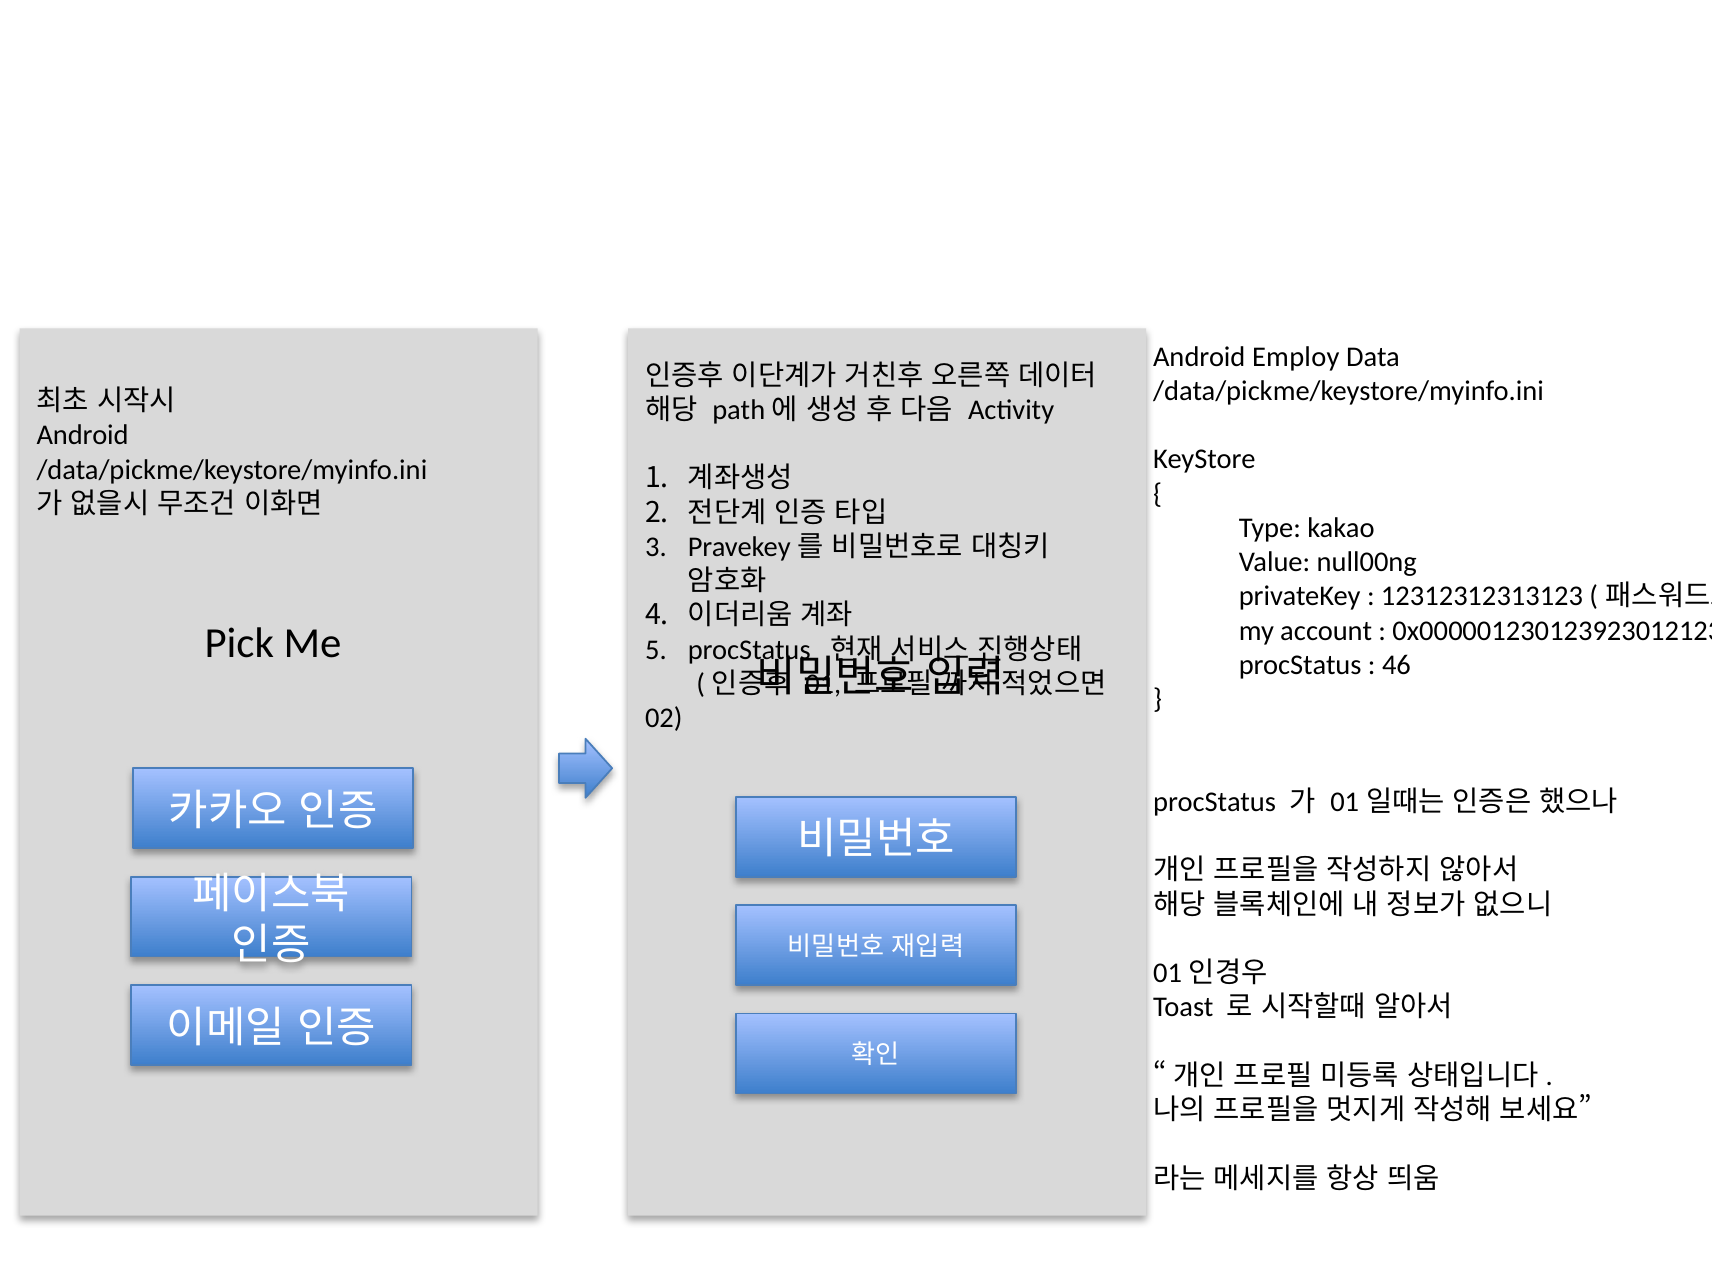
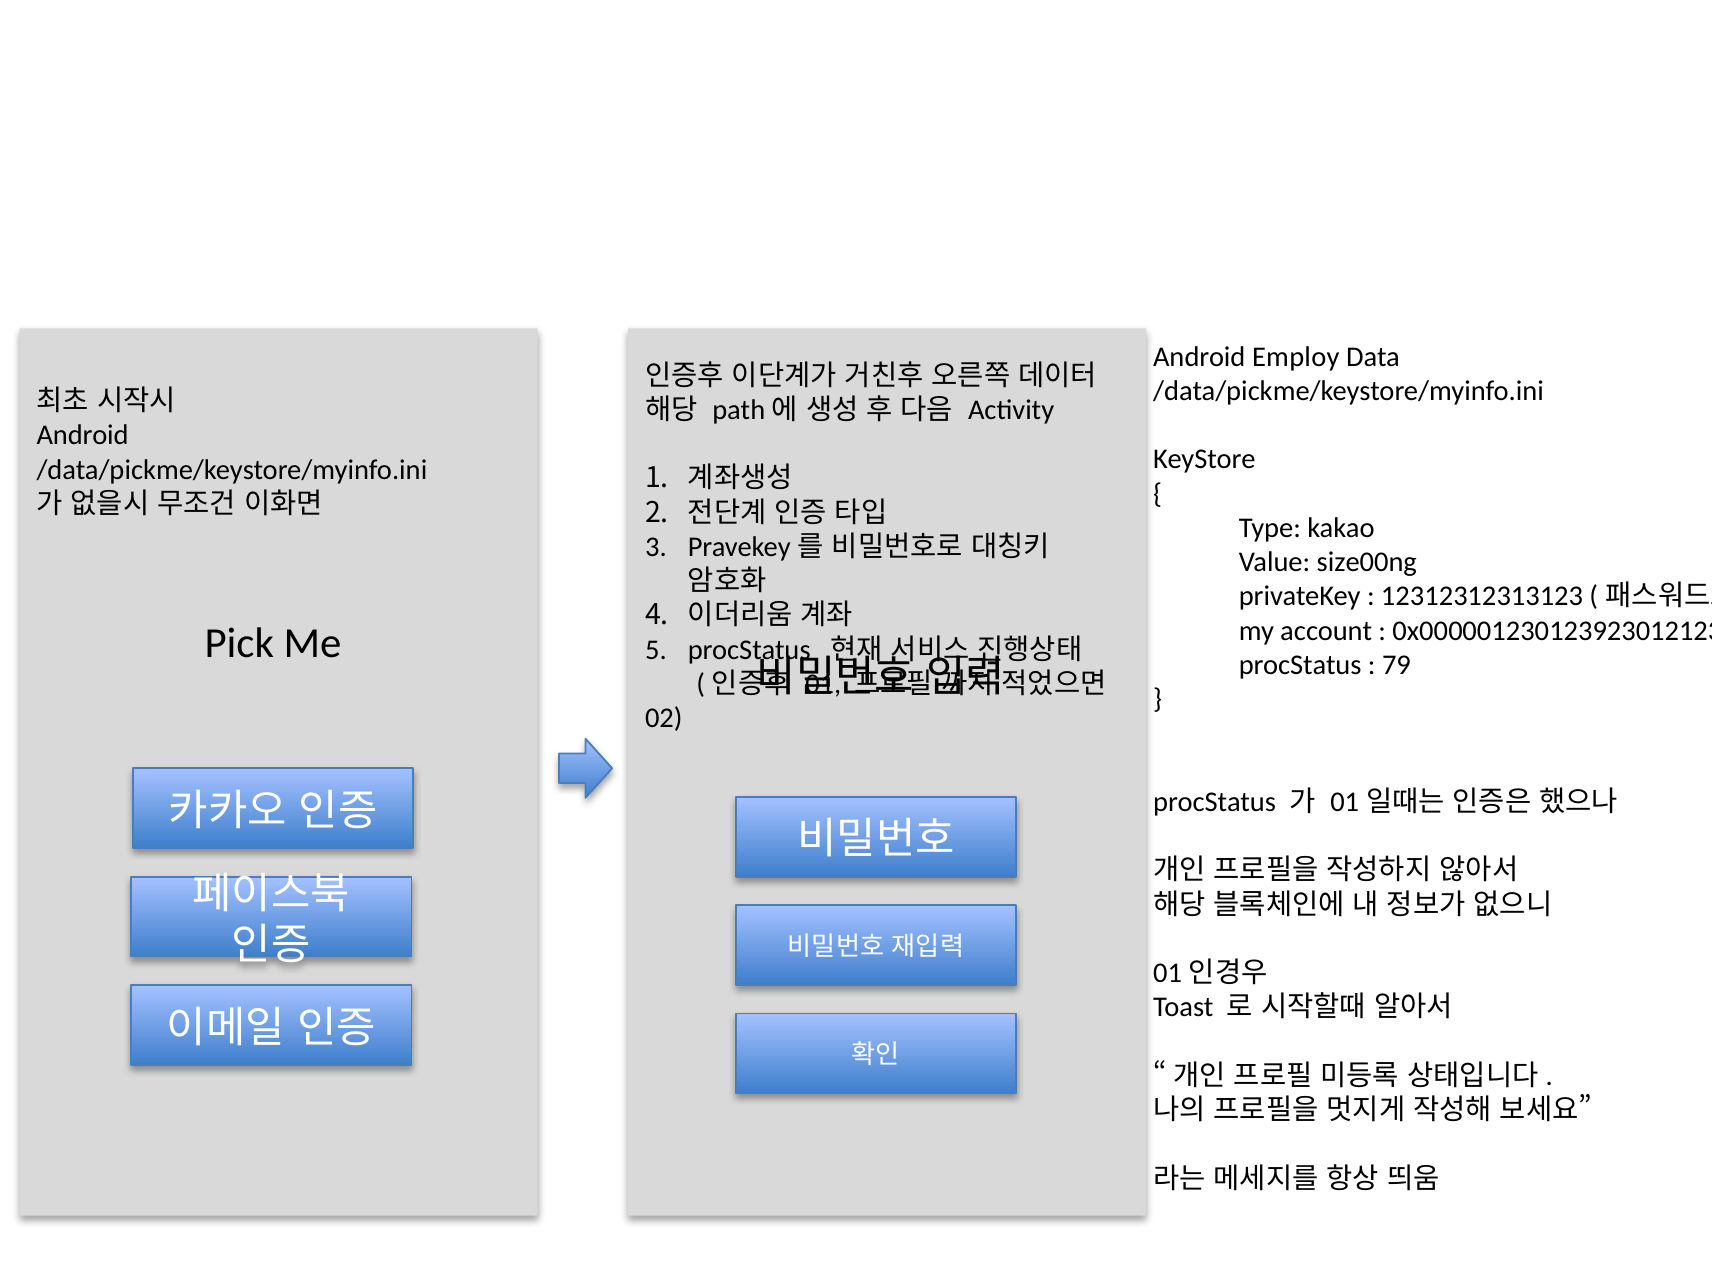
null00ng: null00ng -> size00ng (1367, 562)
46: 46 -> 79 (1396, 665)
